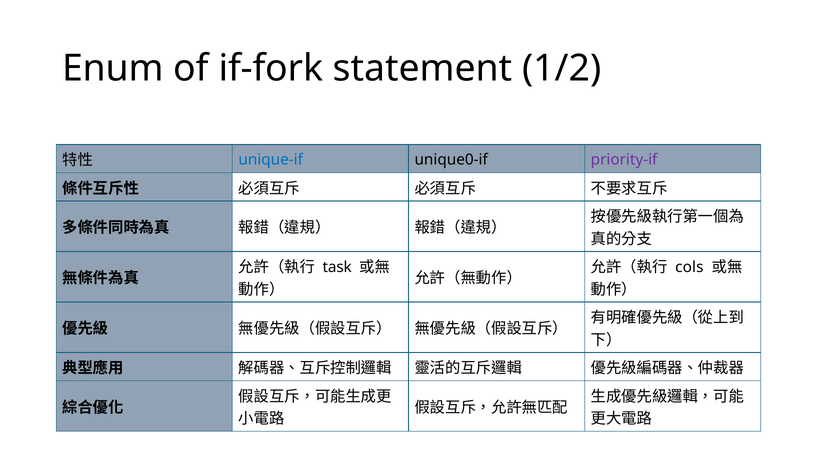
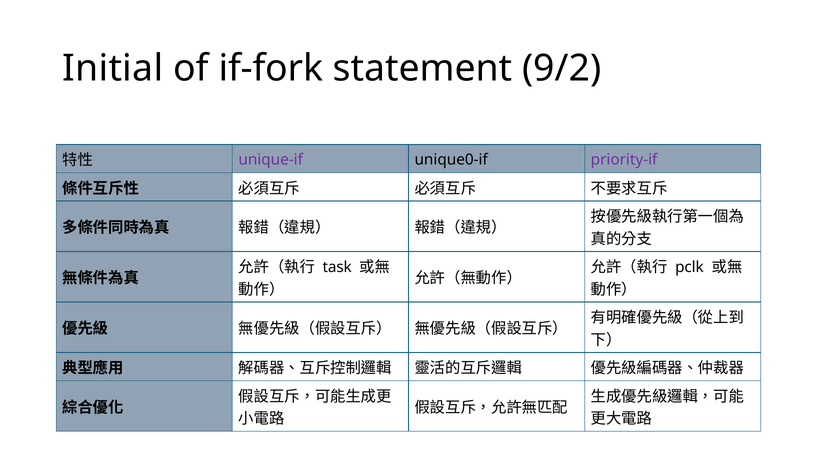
Enum: Enum -> Initial (113, 69)
1/2: 1/2 -> 9/2 (562, 69)
unique-if colour: blue -> purple (271, 160)
cols: cols -> pclk (689, 268)
